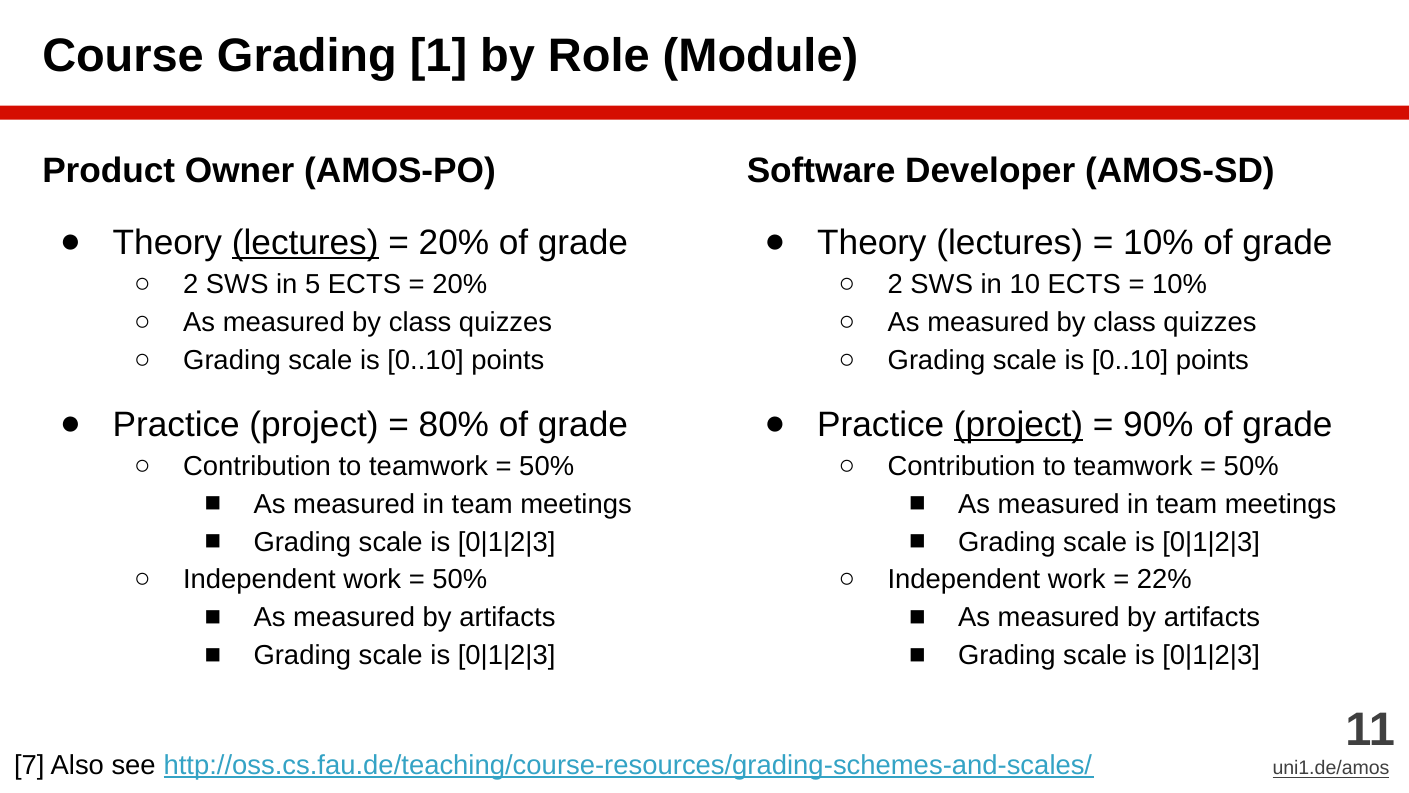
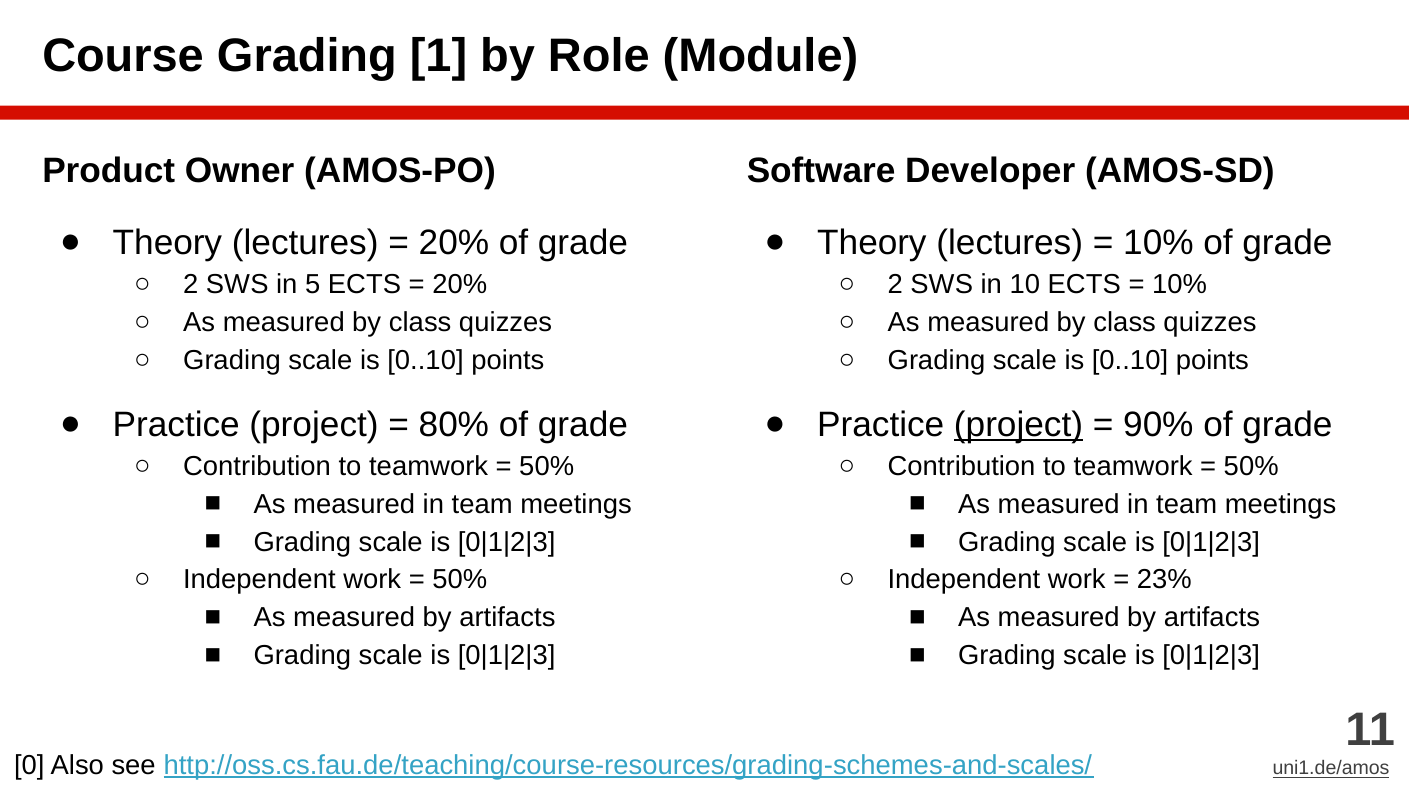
lectures underline: present -> none (305, 243)
22%: 22% -> 23% (1164, 580)
7: 7 -> 0 (29, 765)
